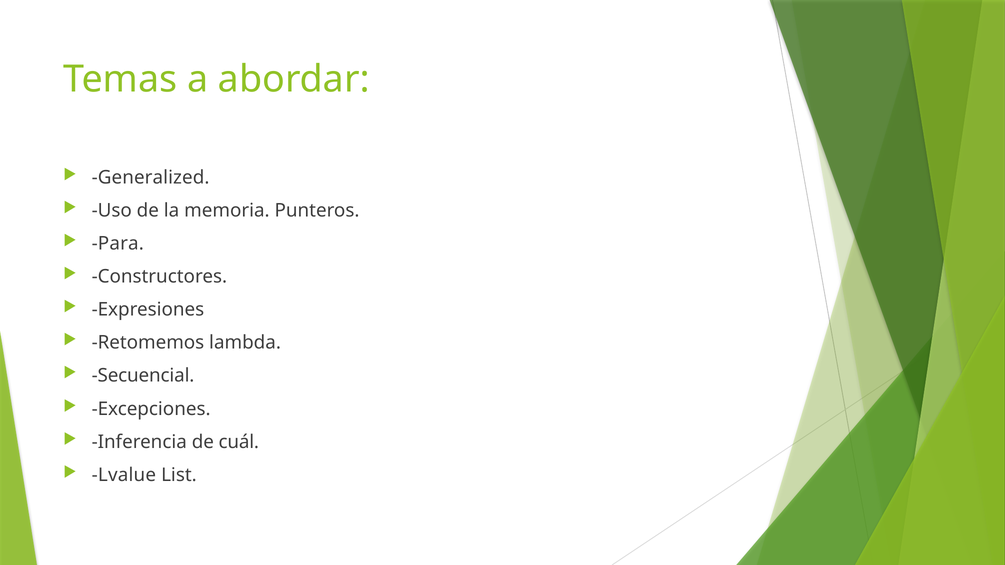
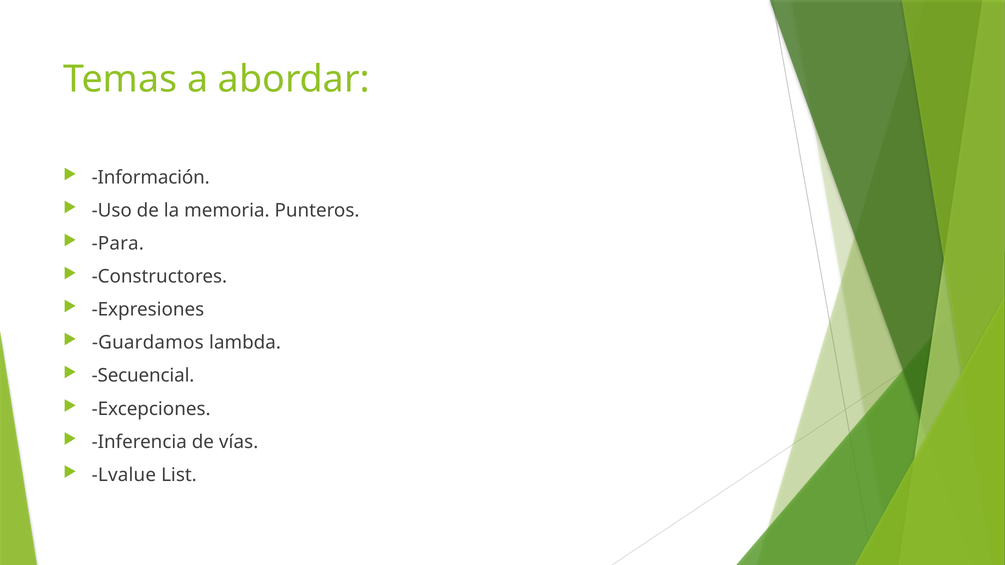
Generalized: Generalized -> Información (151, 177)
Retomemos: Retomemos -> Guardamos (148, 343)
cuál: cuál -> vías (239, 442)
